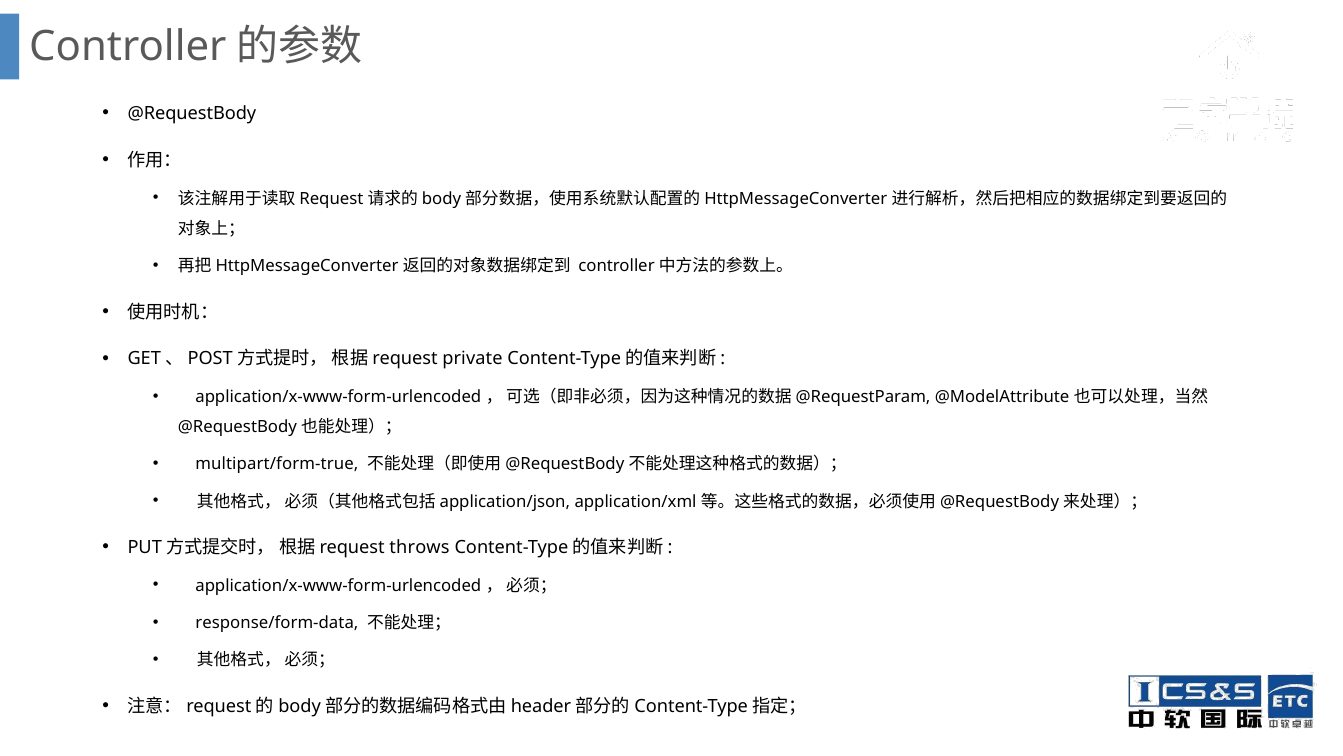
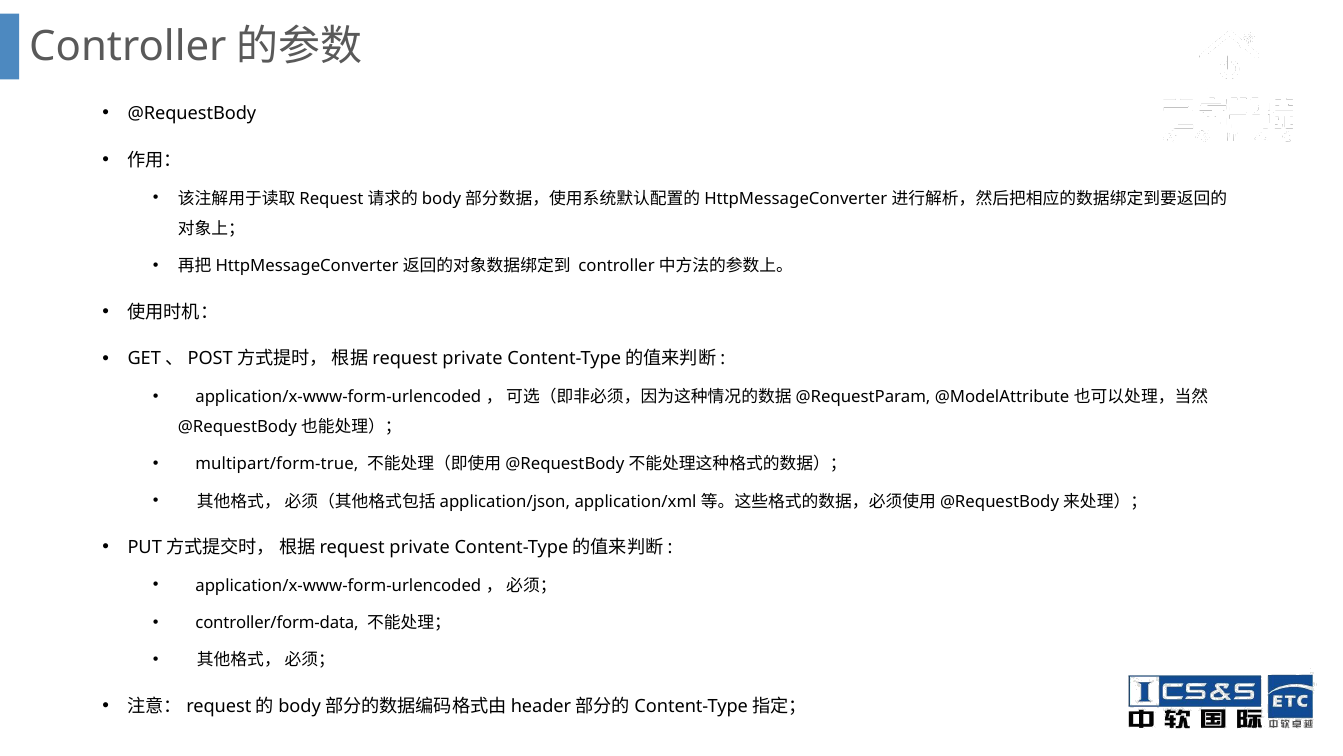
throws: throws -> private (420, 547)
response/form-data: response/form-data -> controller/form-data (277, 622)
